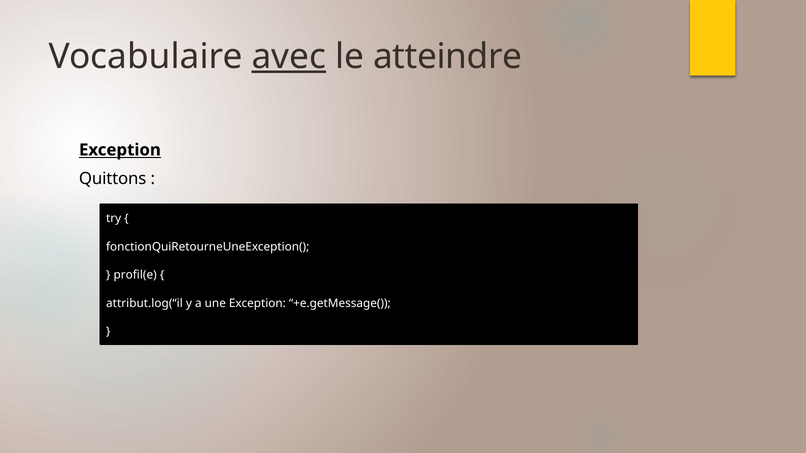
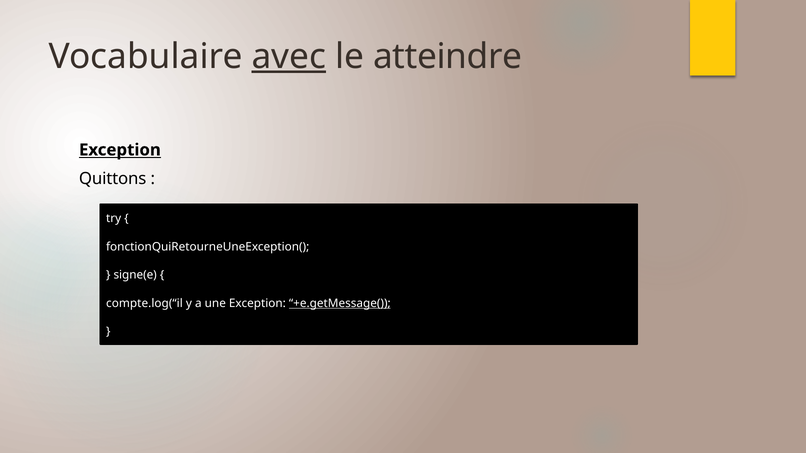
profil(e: profil(e -> signe(e (135, 275)
attribut.log(“il: attribut.log(“il -> compte.log(“il (144, 303)
+e.getMessage( underline: none -> present (340, 303)
